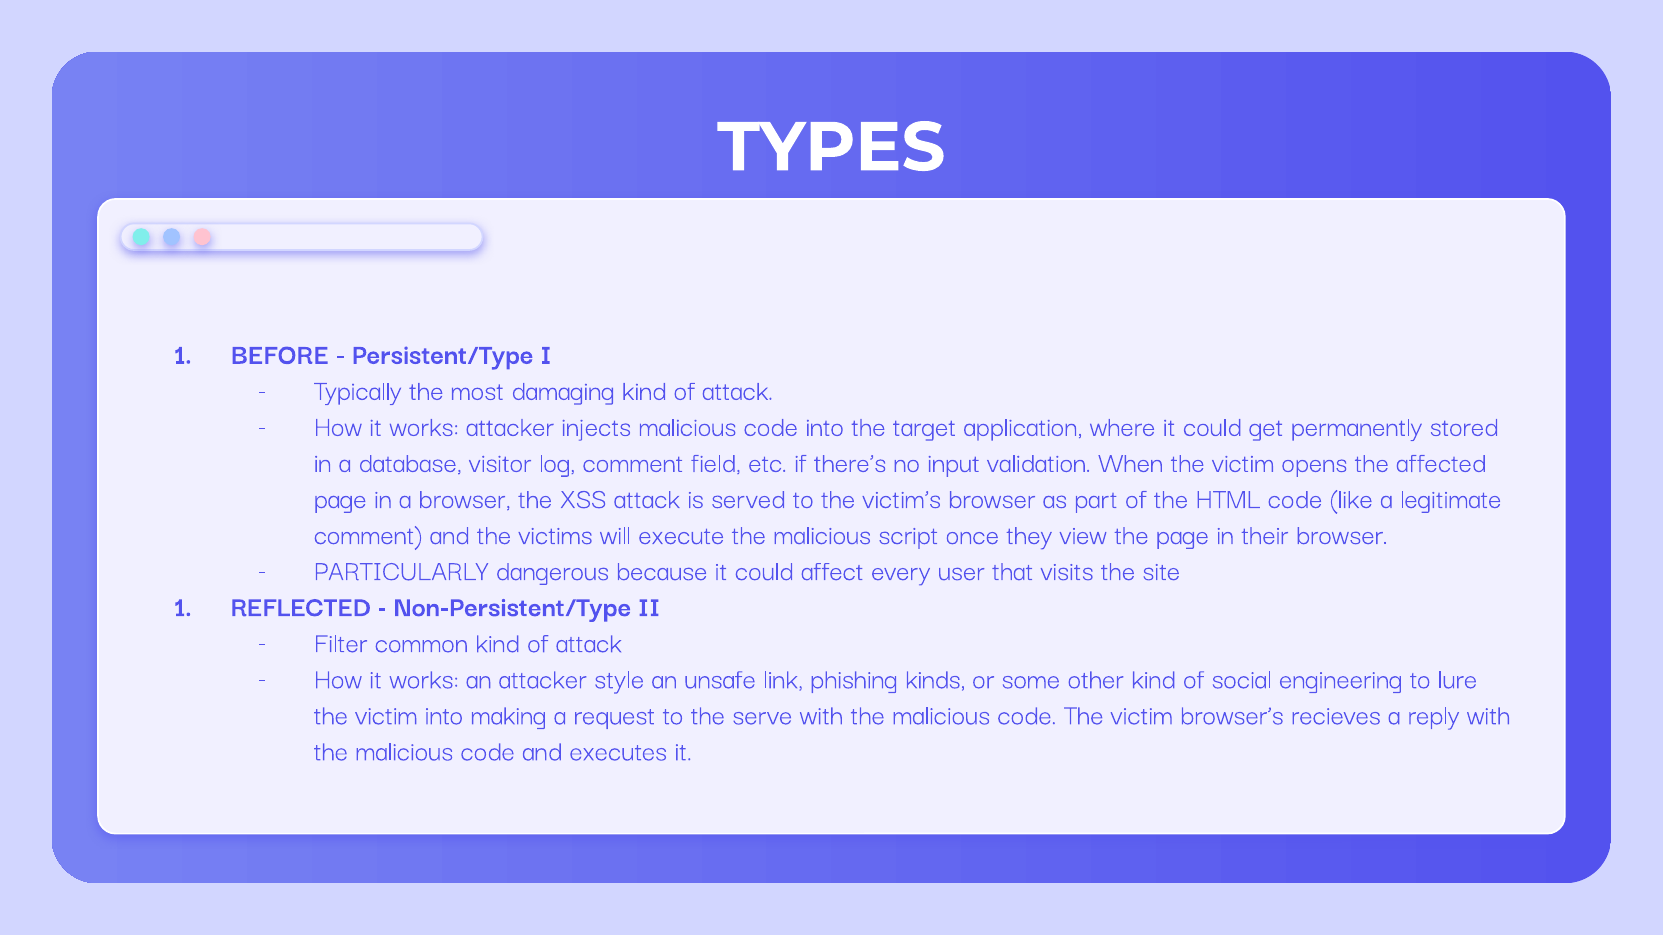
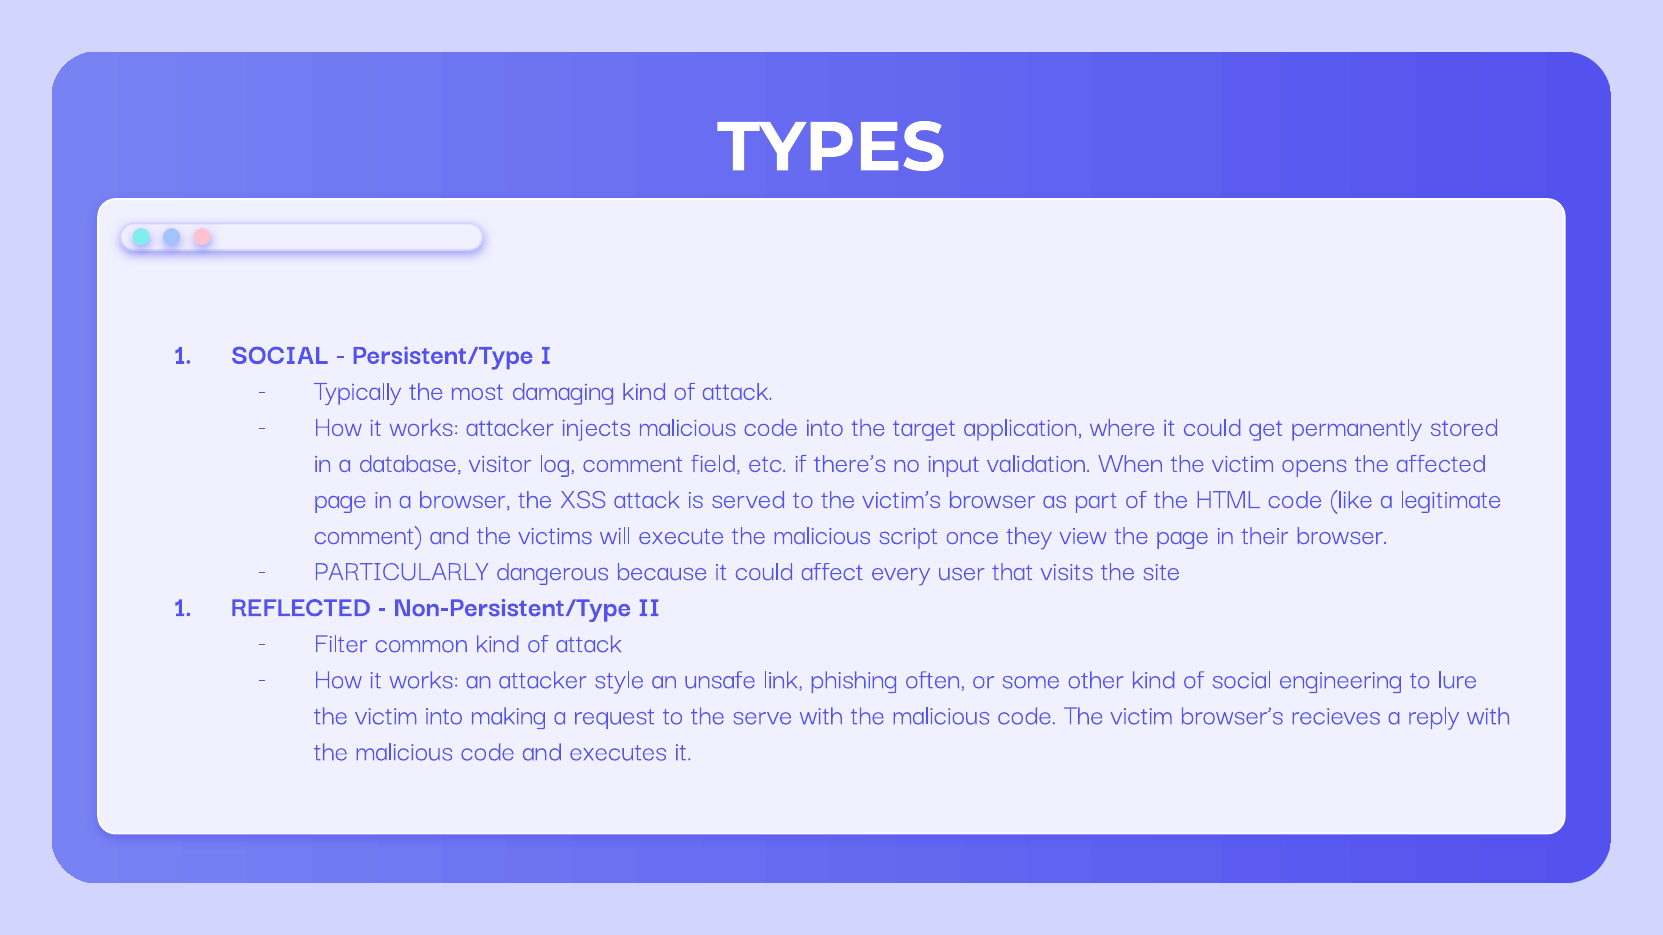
BEFORE: BEFORE -> SOCIAL (280, 354)
kinds: kinds -> often (935, 679)
